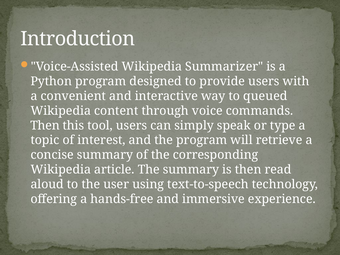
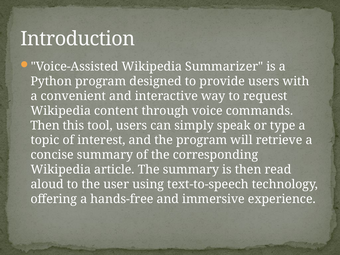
queued: queued -> request (265, 96)
